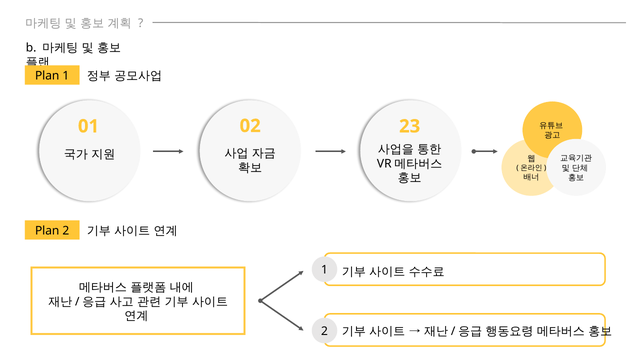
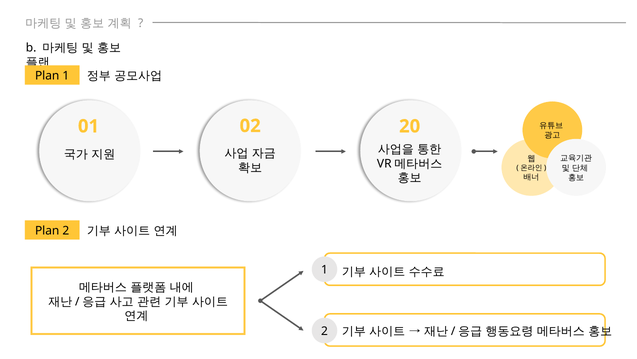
23: 23 -> 20 (410, 126)
